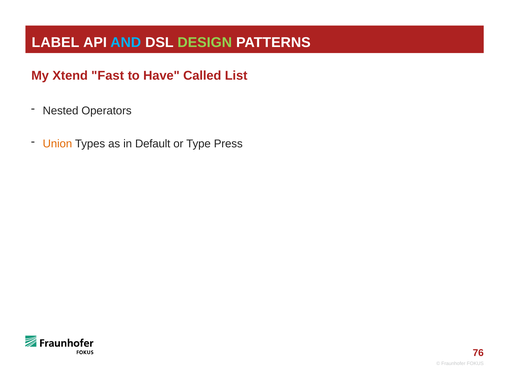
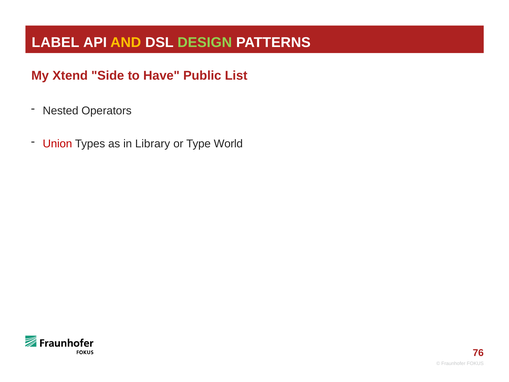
AND colour: light blue -> yellow (126, 42)
Fast: Fast -> Side (108, 75)
Called: Called -> Public (202, 75)
Union colour: orange -> red (57, 144)
Default: Default -> Library (153, 144)
Press: Press -> World (228, 144)
